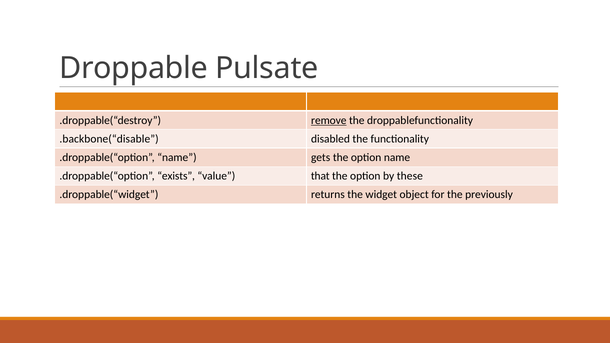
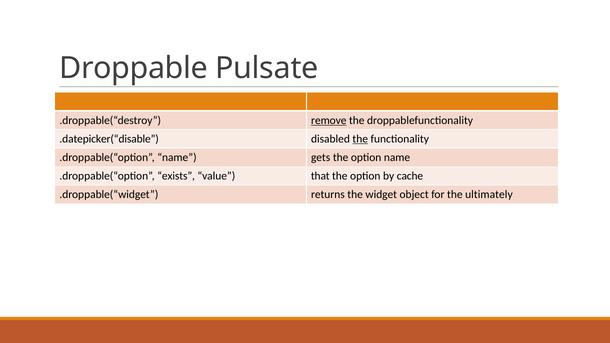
.backbone(“disable: .backbone(“disable -> .datepicker(“disable (109, 139)
the underline: none -> present (360, 139)
these: these -> cache (410, 176)
previously: previously -> ultimately (489, 195)
